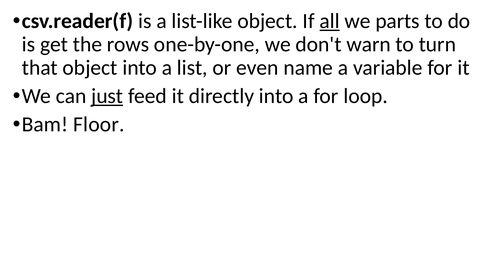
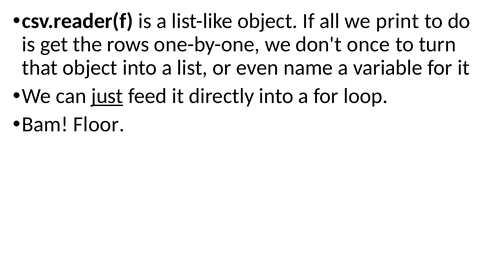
all underline: present -> none (330, 21)
parts: parts -> print (397, 21)
warn: warn -> once (368, 44)
